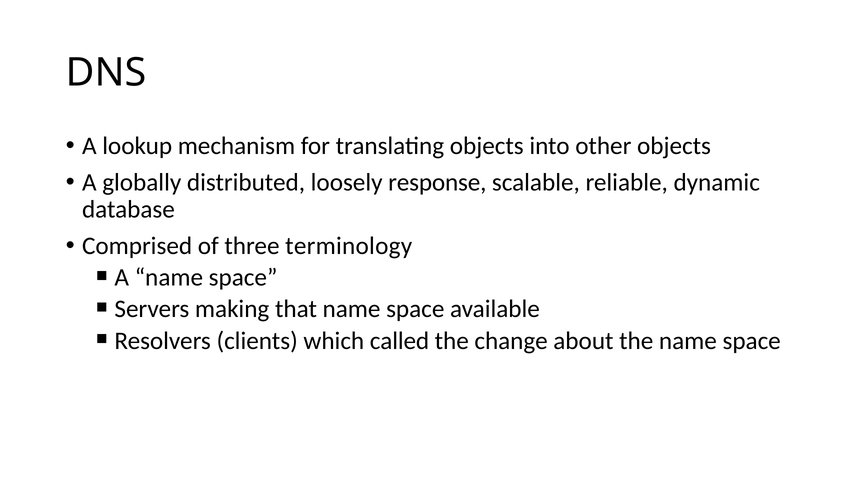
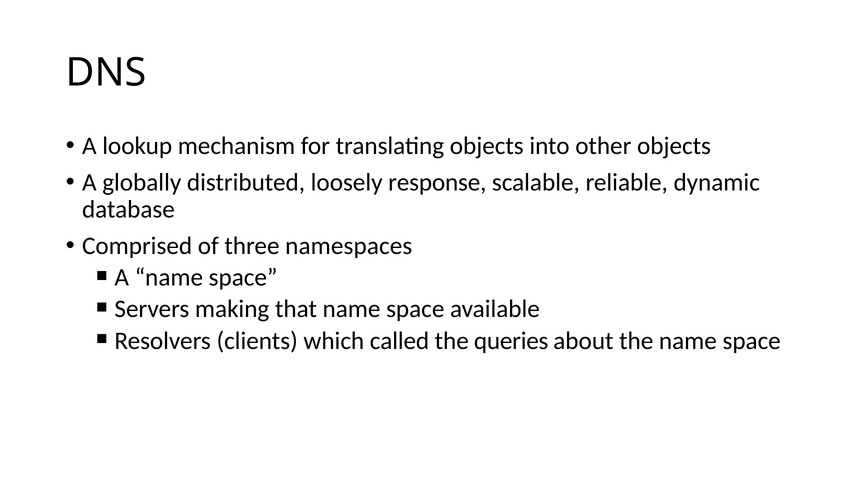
terminology: terminology -> namespaces (349, 246)
change: change -> queries (511, 341)
